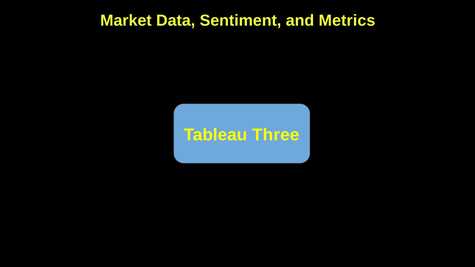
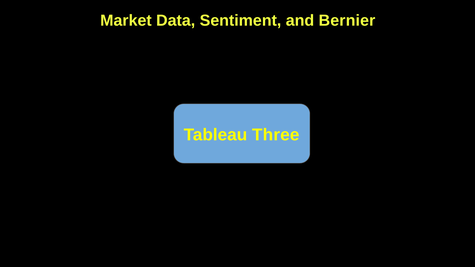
Metrics: Metrics -> Bernier (347, 20)
